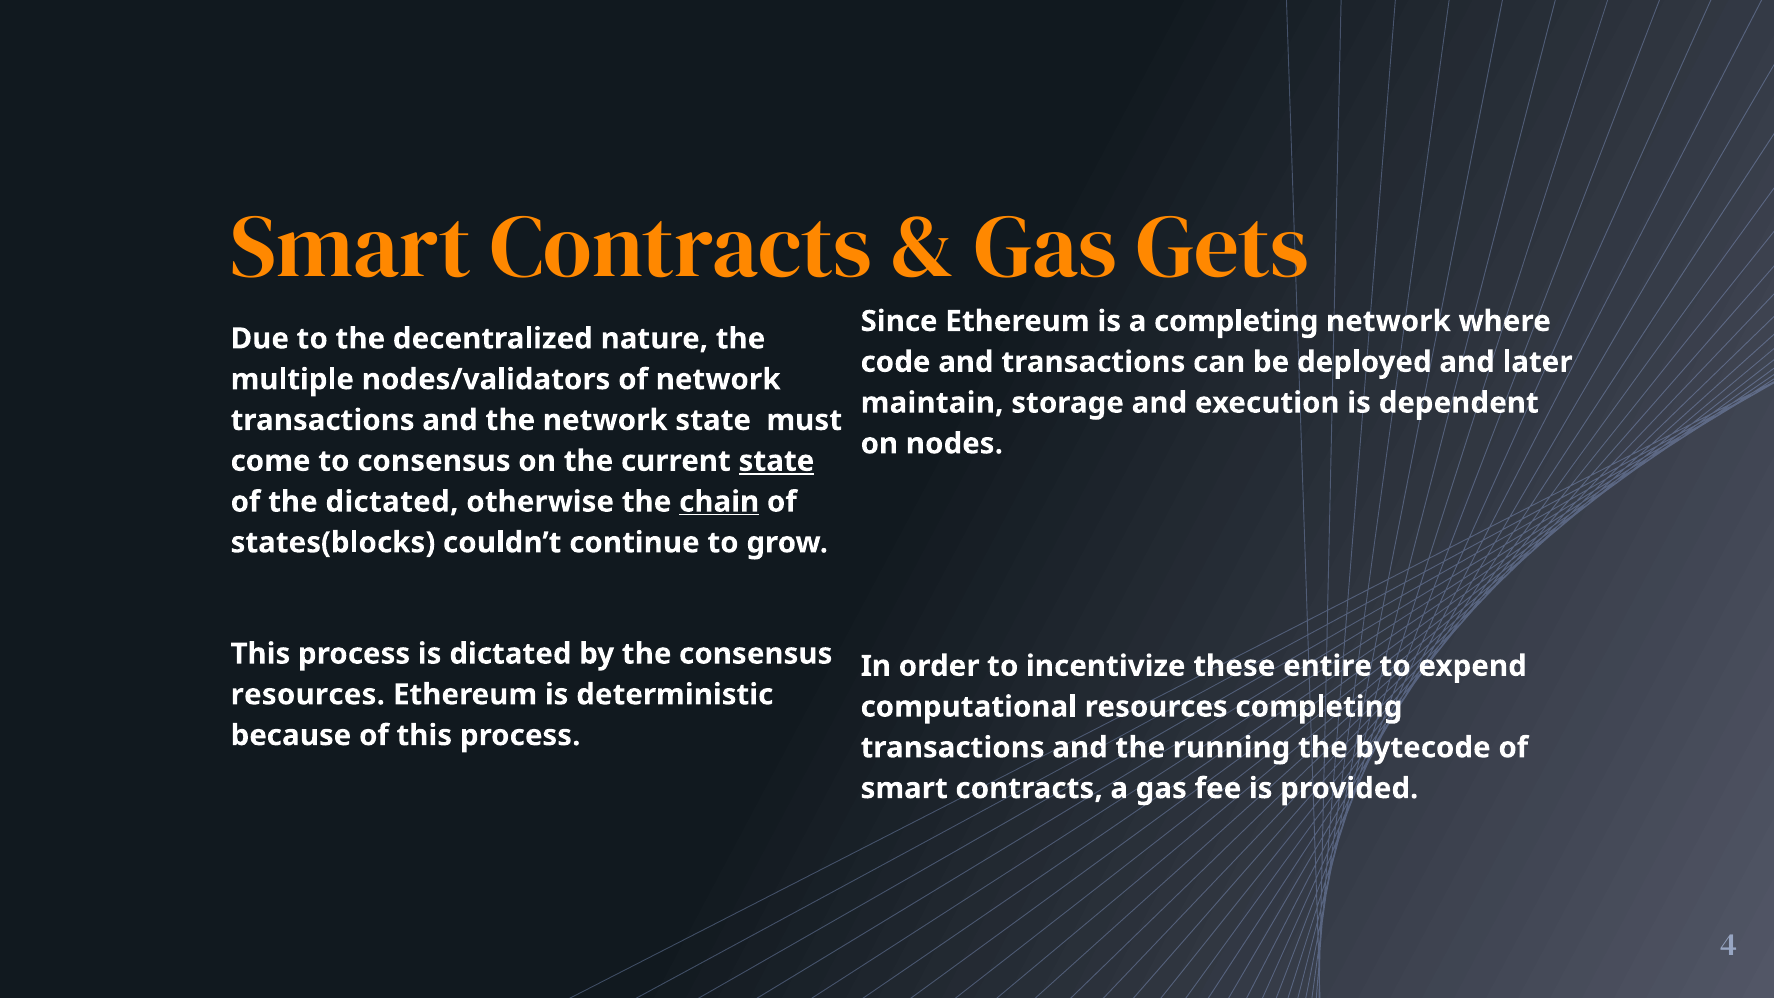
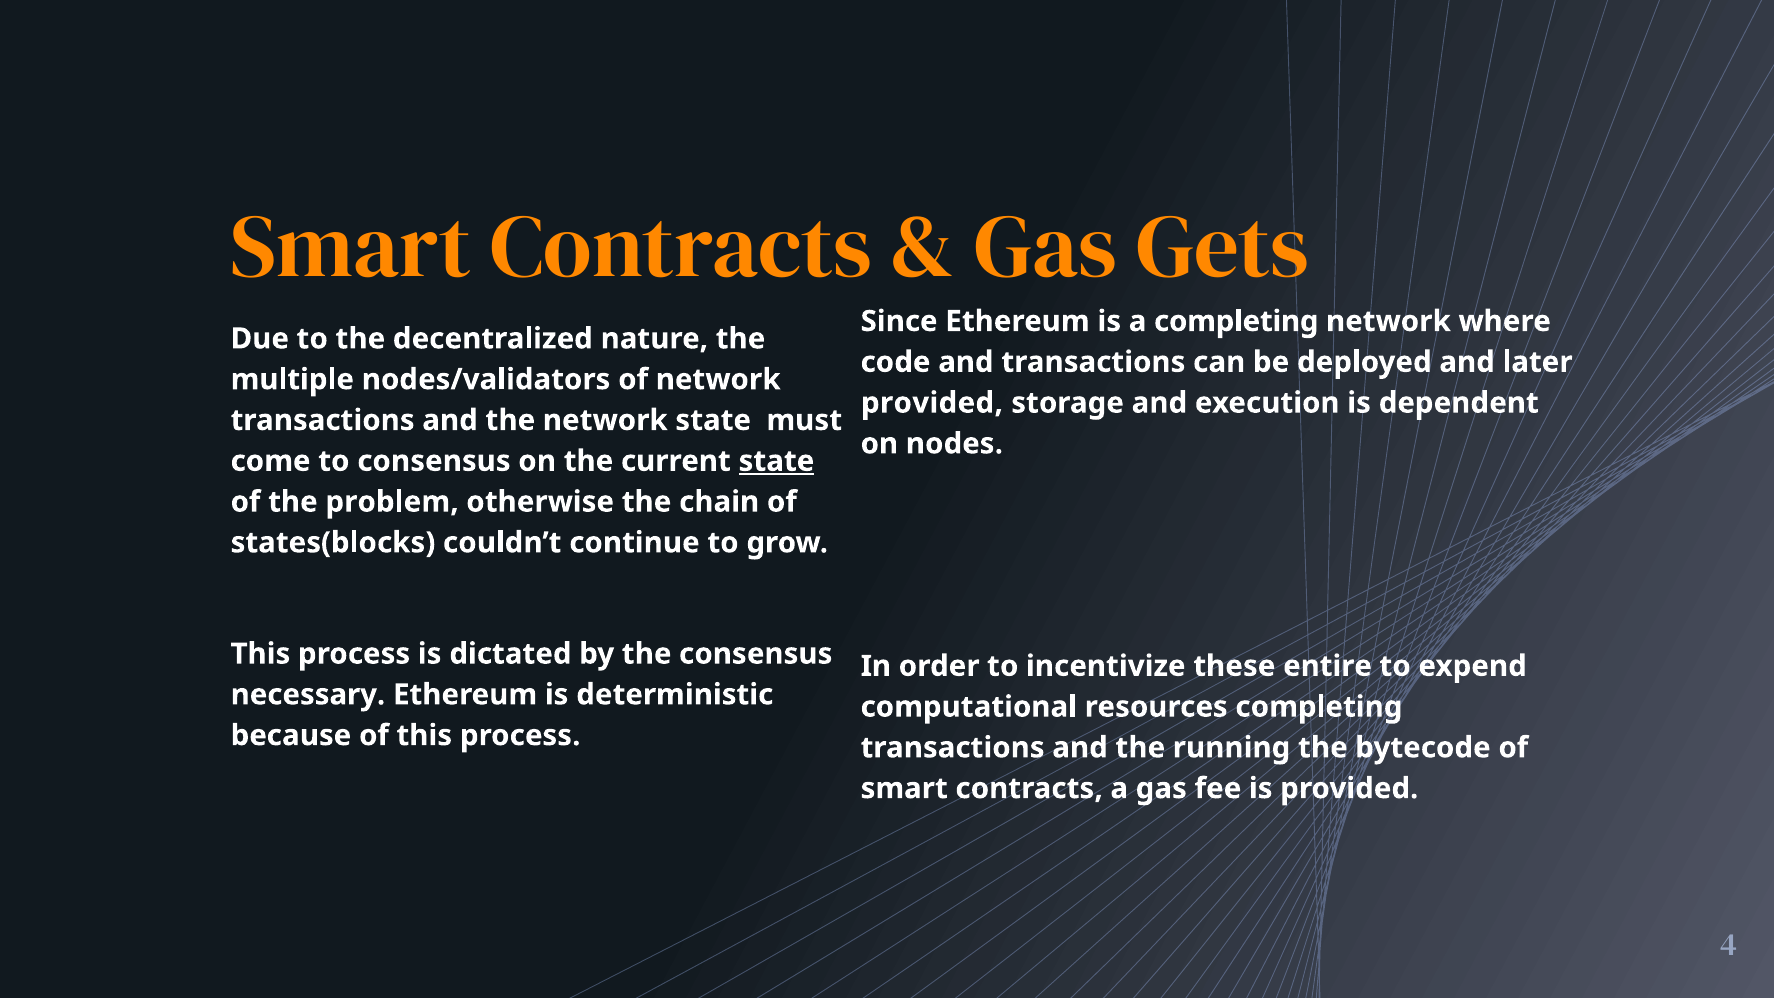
maintain: maintain -> provided (932, 403)
the dictated: dictated -> problem (392, 502)
chain underline: present -> none (719, 502)
resources: resources -> necessary (308, 695)
